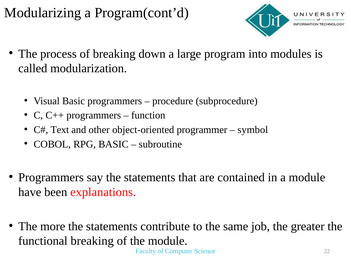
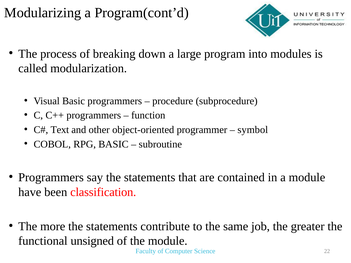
explanations: explanations -> classification (103, 192)
functional breaking: breaking -> unsigned (92, 241)
